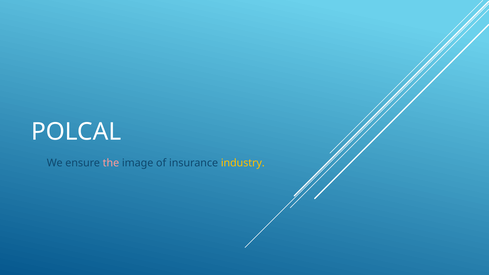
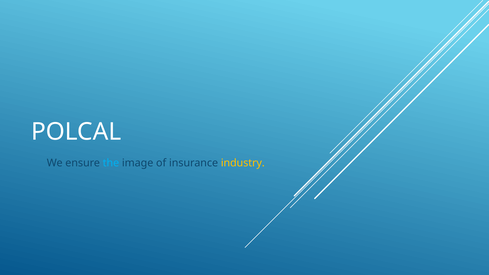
the colour: pink -> light blue (111, 163)
